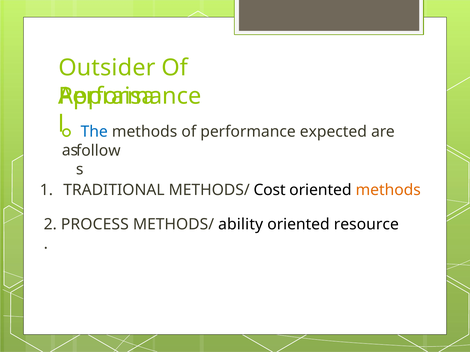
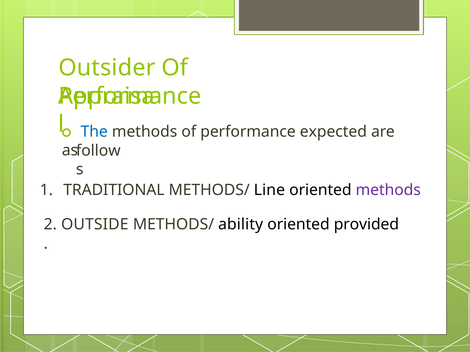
Cost: Cost -> Line (269, 190)
methods colour: orange -> purple (388, 190)
PROCESS: PROCESS -> OUTSIDE (95, 225)
resource: resource -> provided (366, 225)
